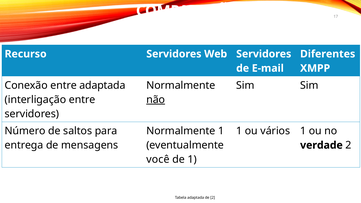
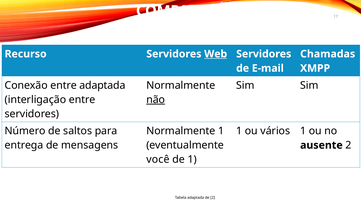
Web underline: none -> present (216, 54)
Diferentes: Diferentes -> Chamadas (328, 54)
verdade: verdade -> ausente (321, 145)
